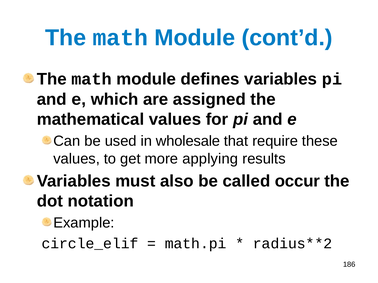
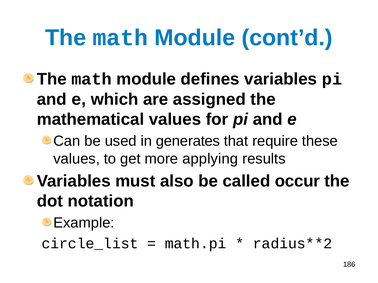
wholesale: wholesale -> generates (188, 141)
circle_elif: circle_elif -> circle_list (90, 244)
